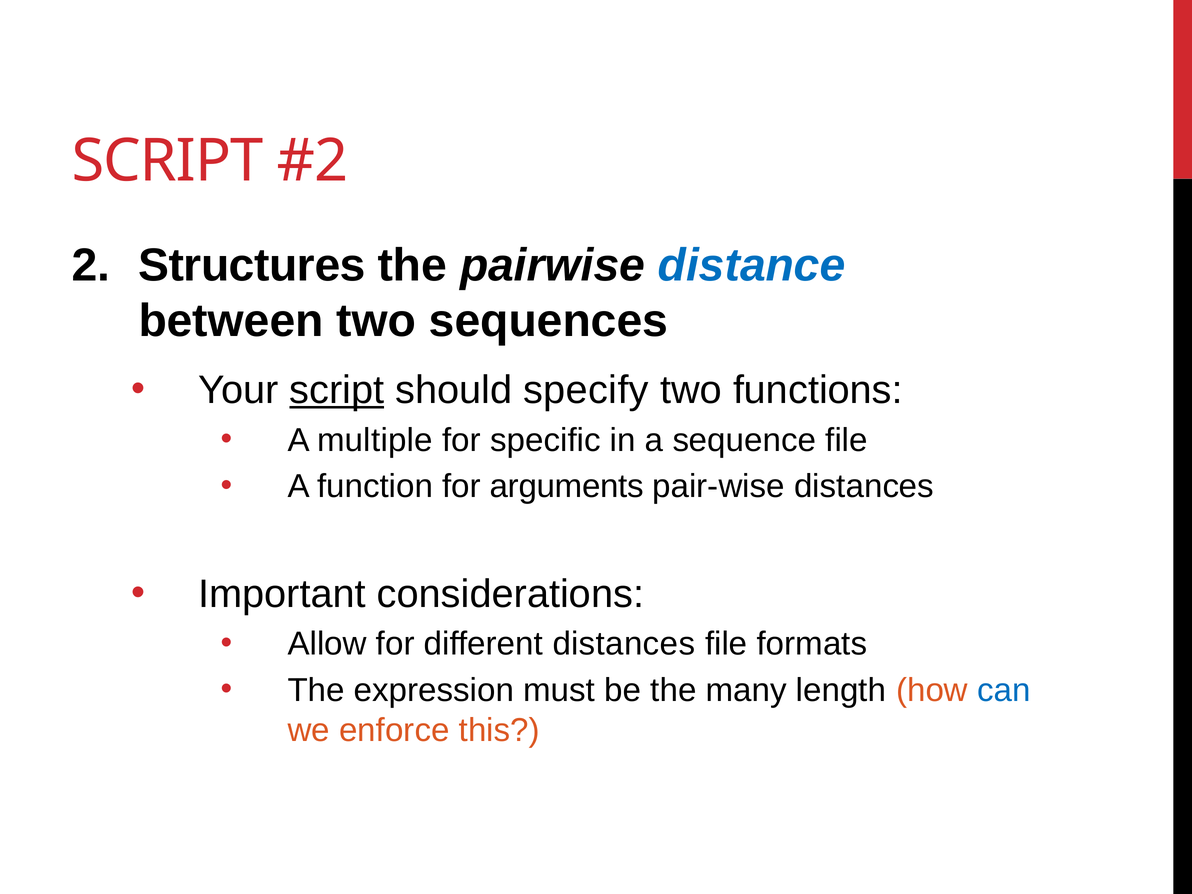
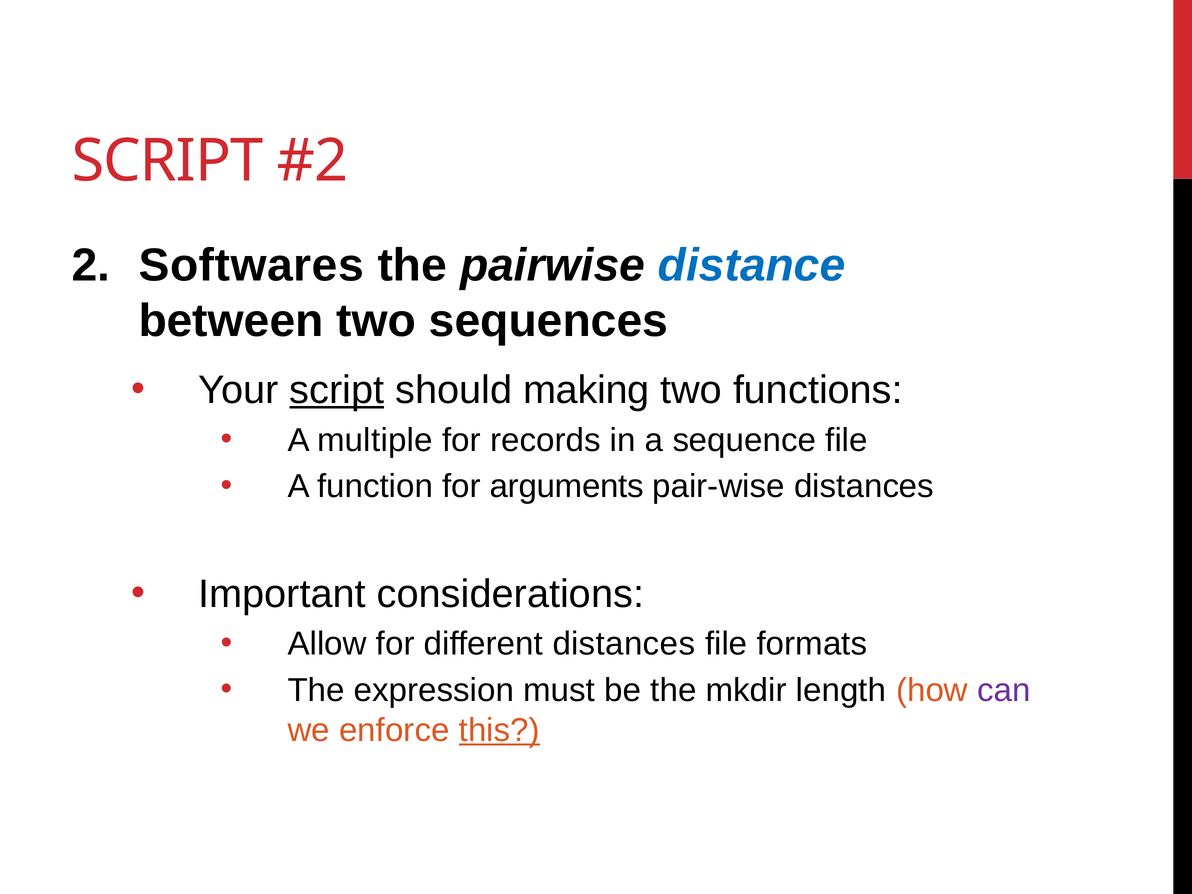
Structures: Structures -> Softwares (251, 265)
specify: specify -> making (586, 390)
specific: specific -> records (545, 440)
many: many -> mkdir (746, 690)
can colour: blue -> purple (1004, 690)
this underline: none -> present (499, 730)
